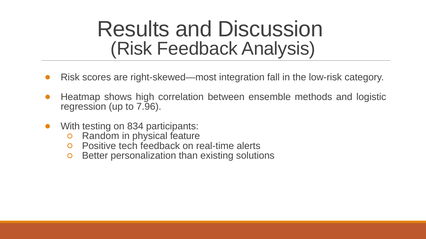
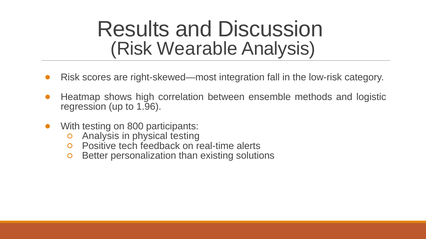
Risk Feedback: Feedback -> Wearable (197, 49)
7.96: 7.96 -> 1.96 (149, 107)
834: 834 -> 800 (135, 127)
Random: Random -> Analysis (101, 136)
physical feature: feature -> testing (185, 136)
